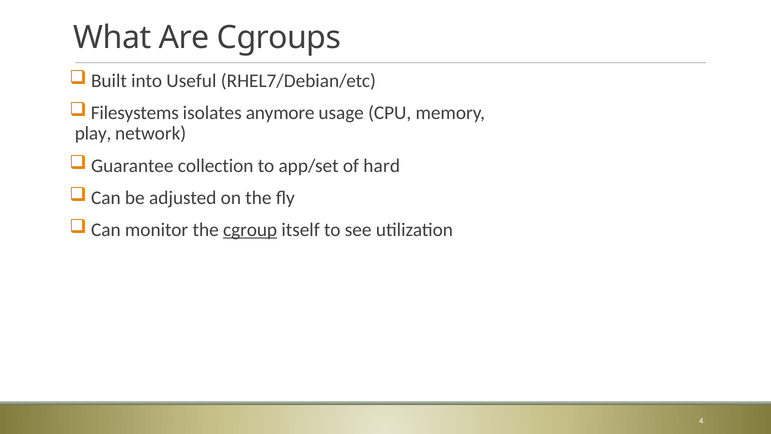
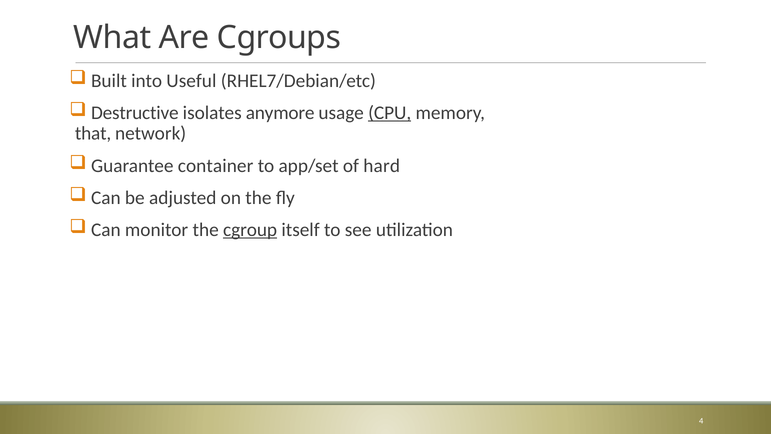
Filesystems: Filesystems -> Destructive (135, 113)
CPU underline: none -> present (390, 113)
play: play -> that (93, 134)
collection: collection -> container (216, 166)
